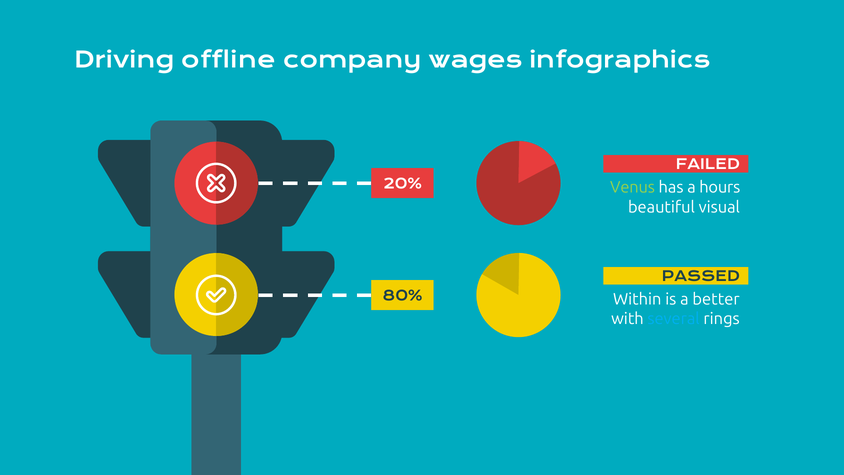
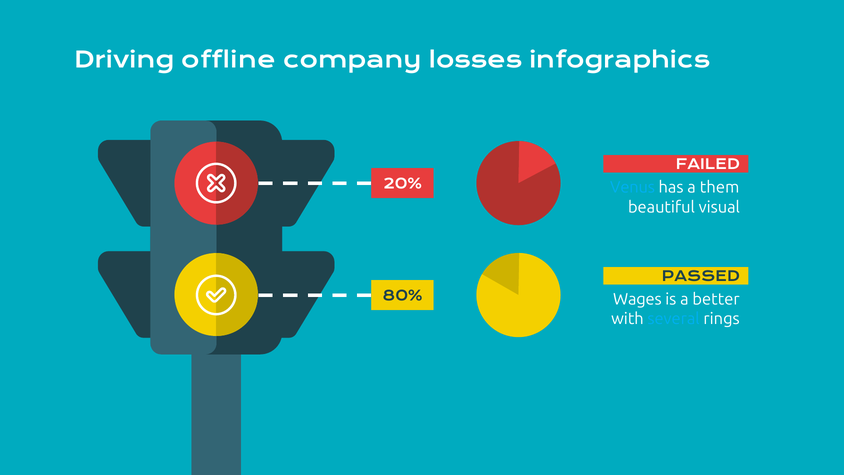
wages: wages -> losses (476, 61)
Venus colour: light green -> light blue (633, 187)
hours: hours -> them (720, 187)
Within: Within -> Wages (637, 299)
